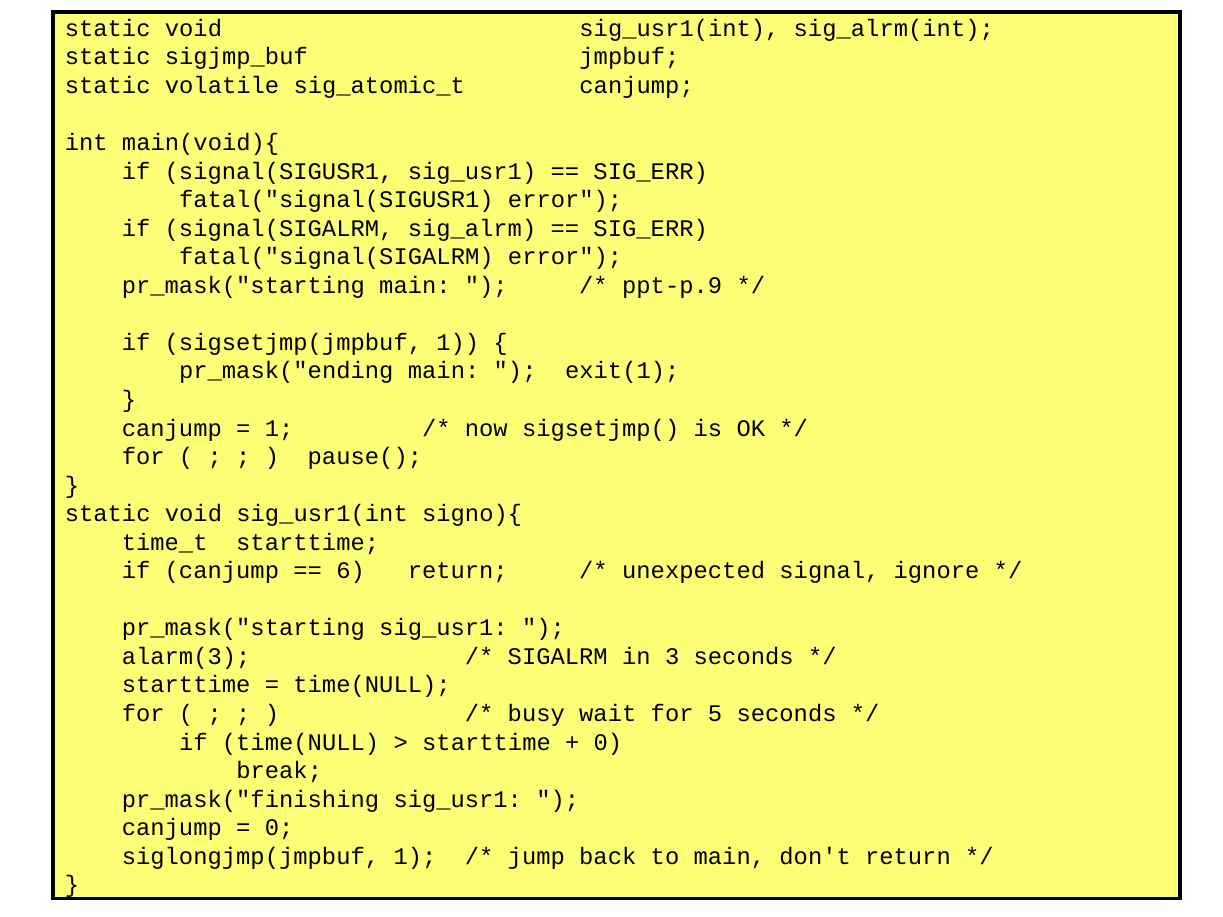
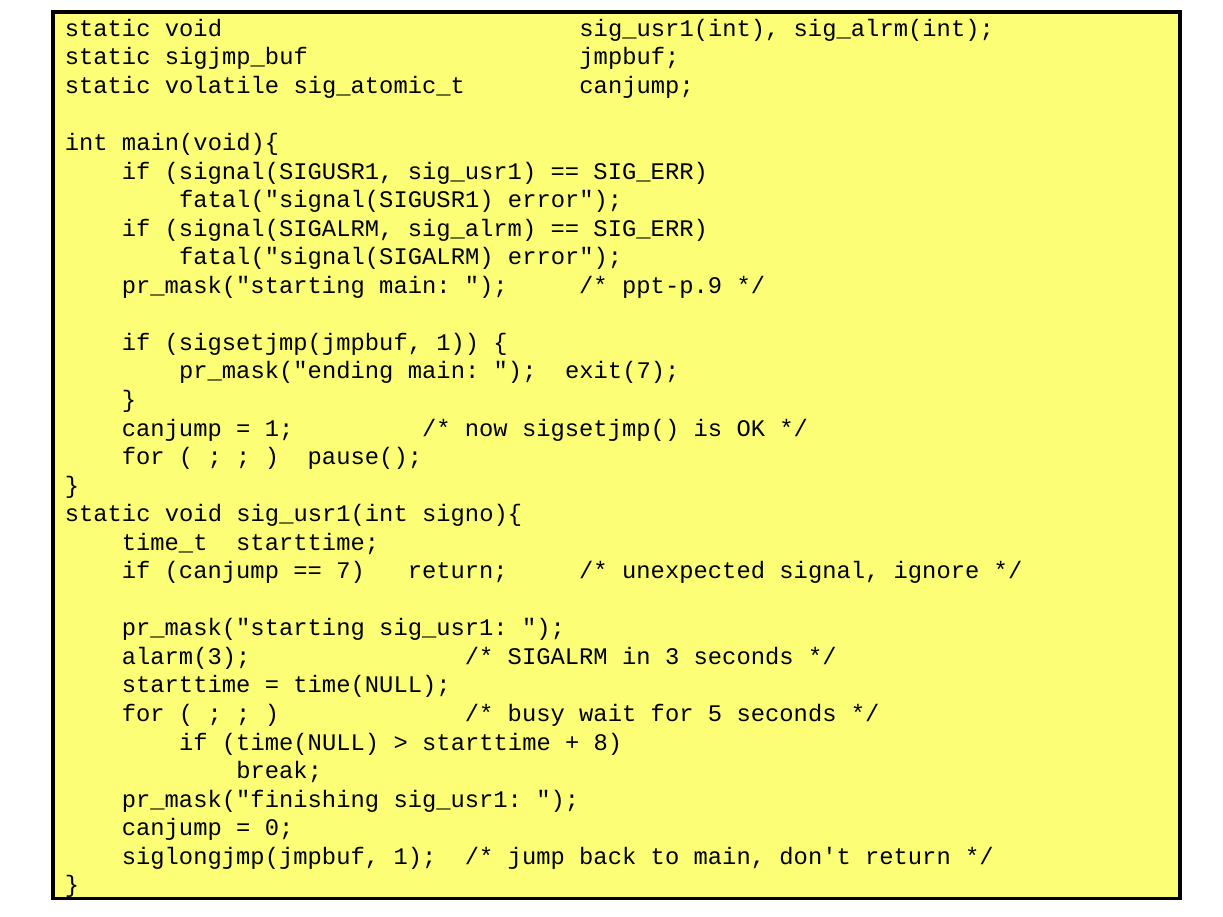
exit(1: exit(1 -> exit(7 (622, 371)
6: 6 -> 7 (351, 571)
0: 0 -> 8 (608, 742)
